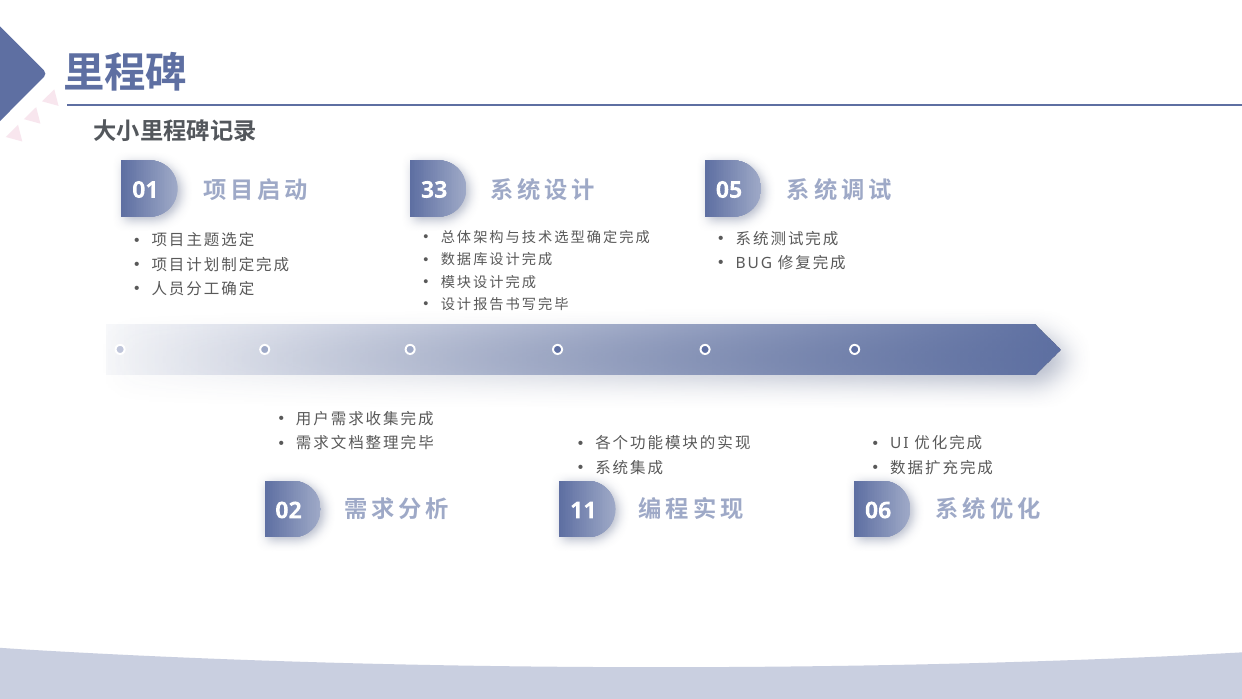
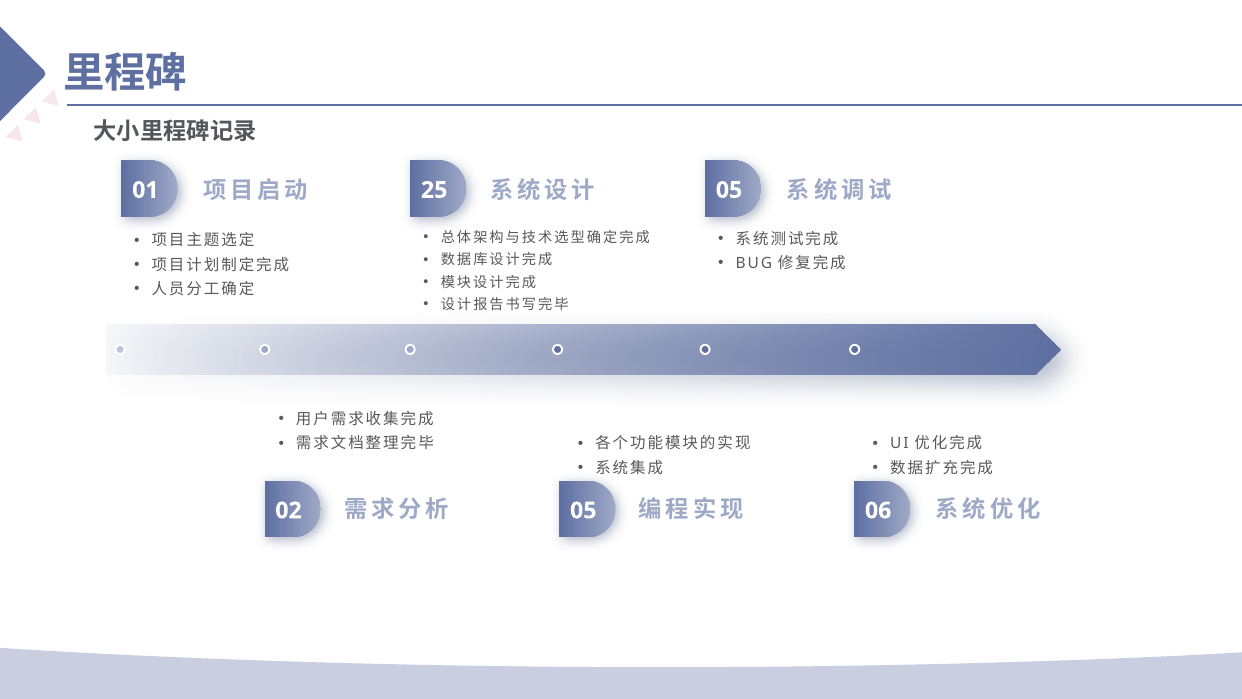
33: 33 -> 25 (434, 190)
11: 11 -> 05 (583, 510)
